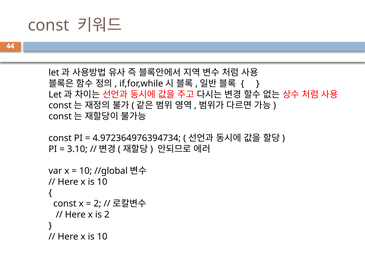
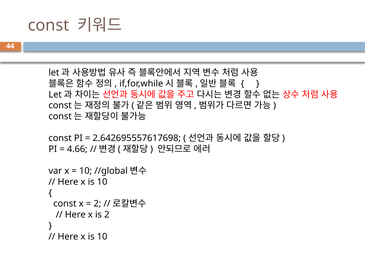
4.972364976394734: 4.972364976394734 -> 2.642695557617698 (137, 139)
3.10: 3.10 -> 4.66 (77, 150)
